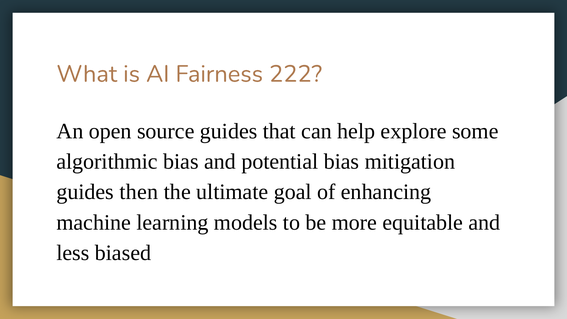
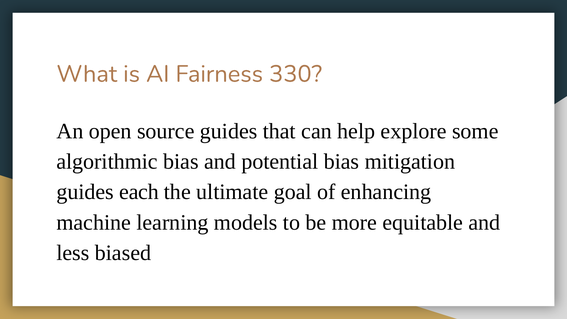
222: 222 -> 330 (296, 74)
then: then -> each (139, 192)
